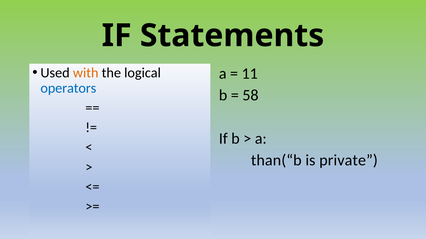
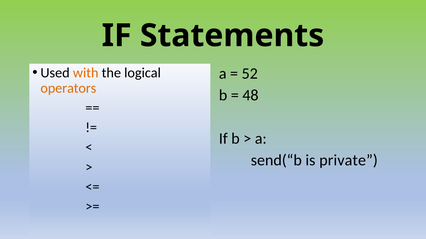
11: 11 -> 52 (250, 74)
operators colour: blue -> orange (68, 88)
58: 58 -> 48 (250, 96)
than(“b: than(“b -> send(“b (276, 161)
